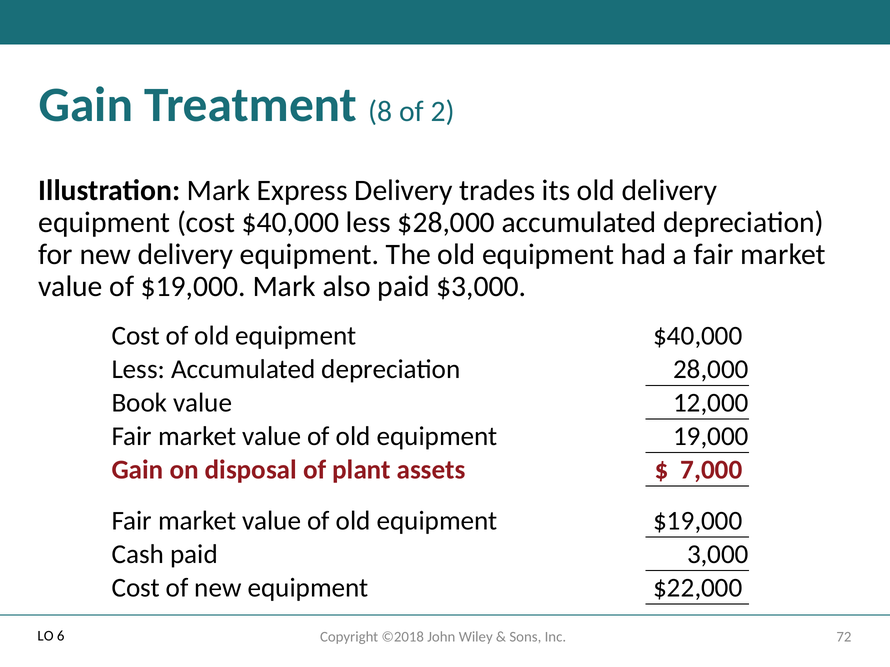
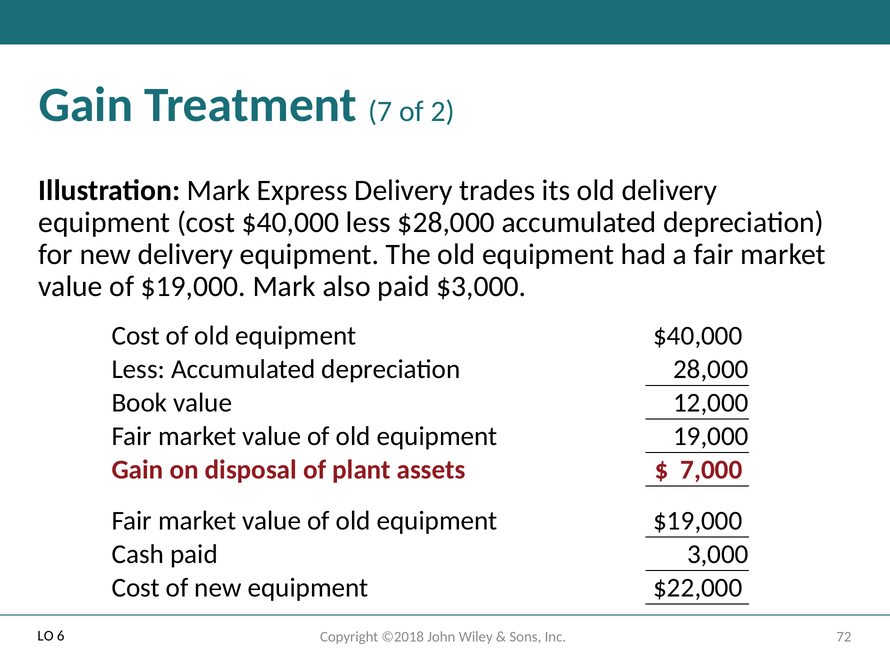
8: 8 -> 7 (380, 112)
